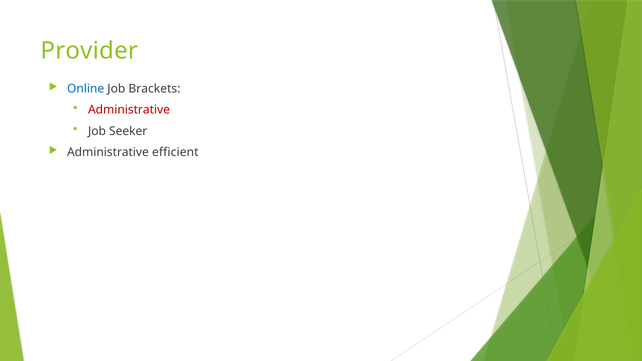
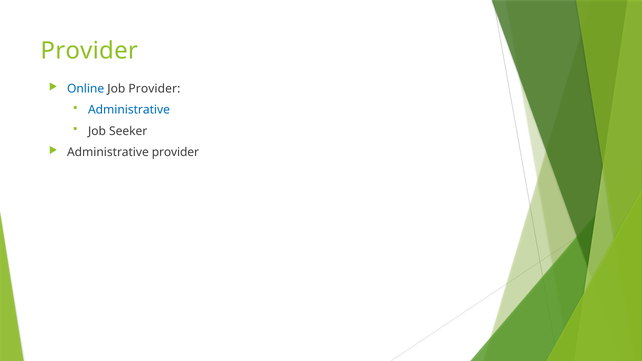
Job Brackets: Brackets -> Provider (154, 89)
Administrative colour: red -> blue (129, 110)
Administrative efficient: efficient -> provider (175, 152)
